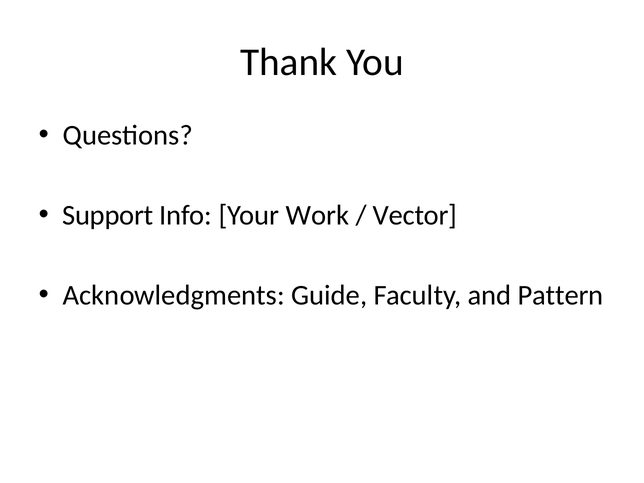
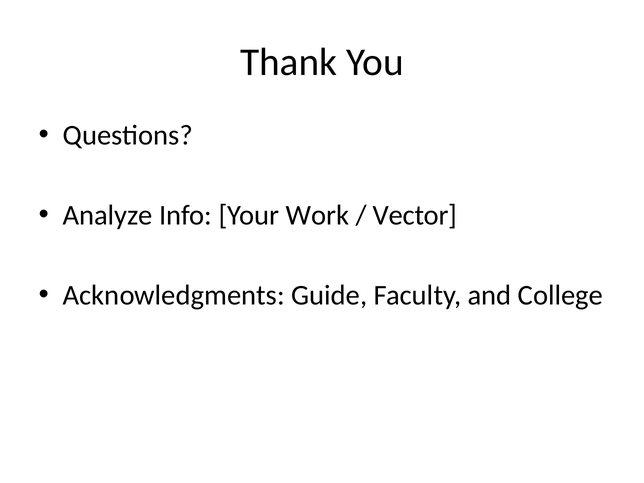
Support: Support -> Analyze (108, 215)
Pattern: Pattern -> College (561, 295)
